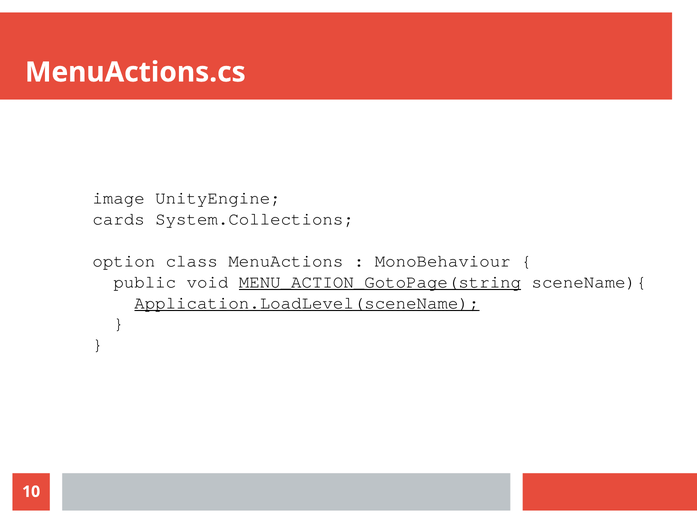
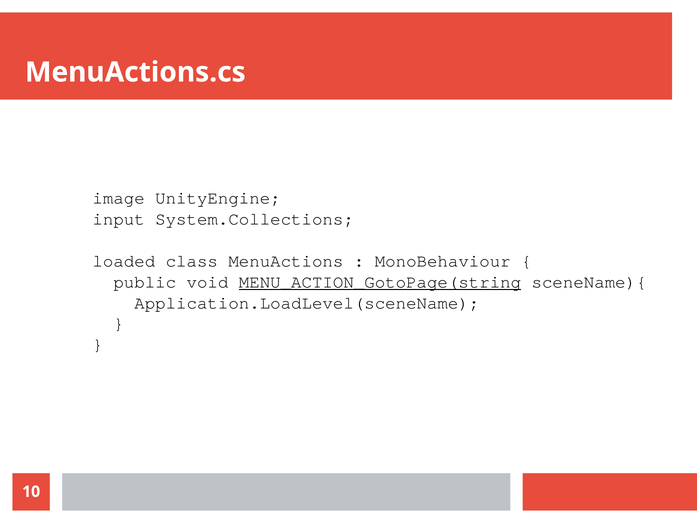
cards: cards -> input (119, 219)
option: option -> loaded (124, 261)
Application.LoadLevel(sceneName underline: present -> none (307, 303)
